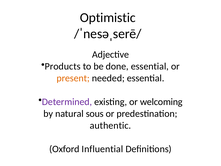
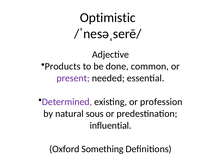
done essential: essential -> common (150, 66)
present colour: orange -> purple (73, 78)
welcoming: welcoming -> profession (161, 102)
authentic: authentic -> influential (111, 125)
Influential: Influential -> Something (103, 149)
